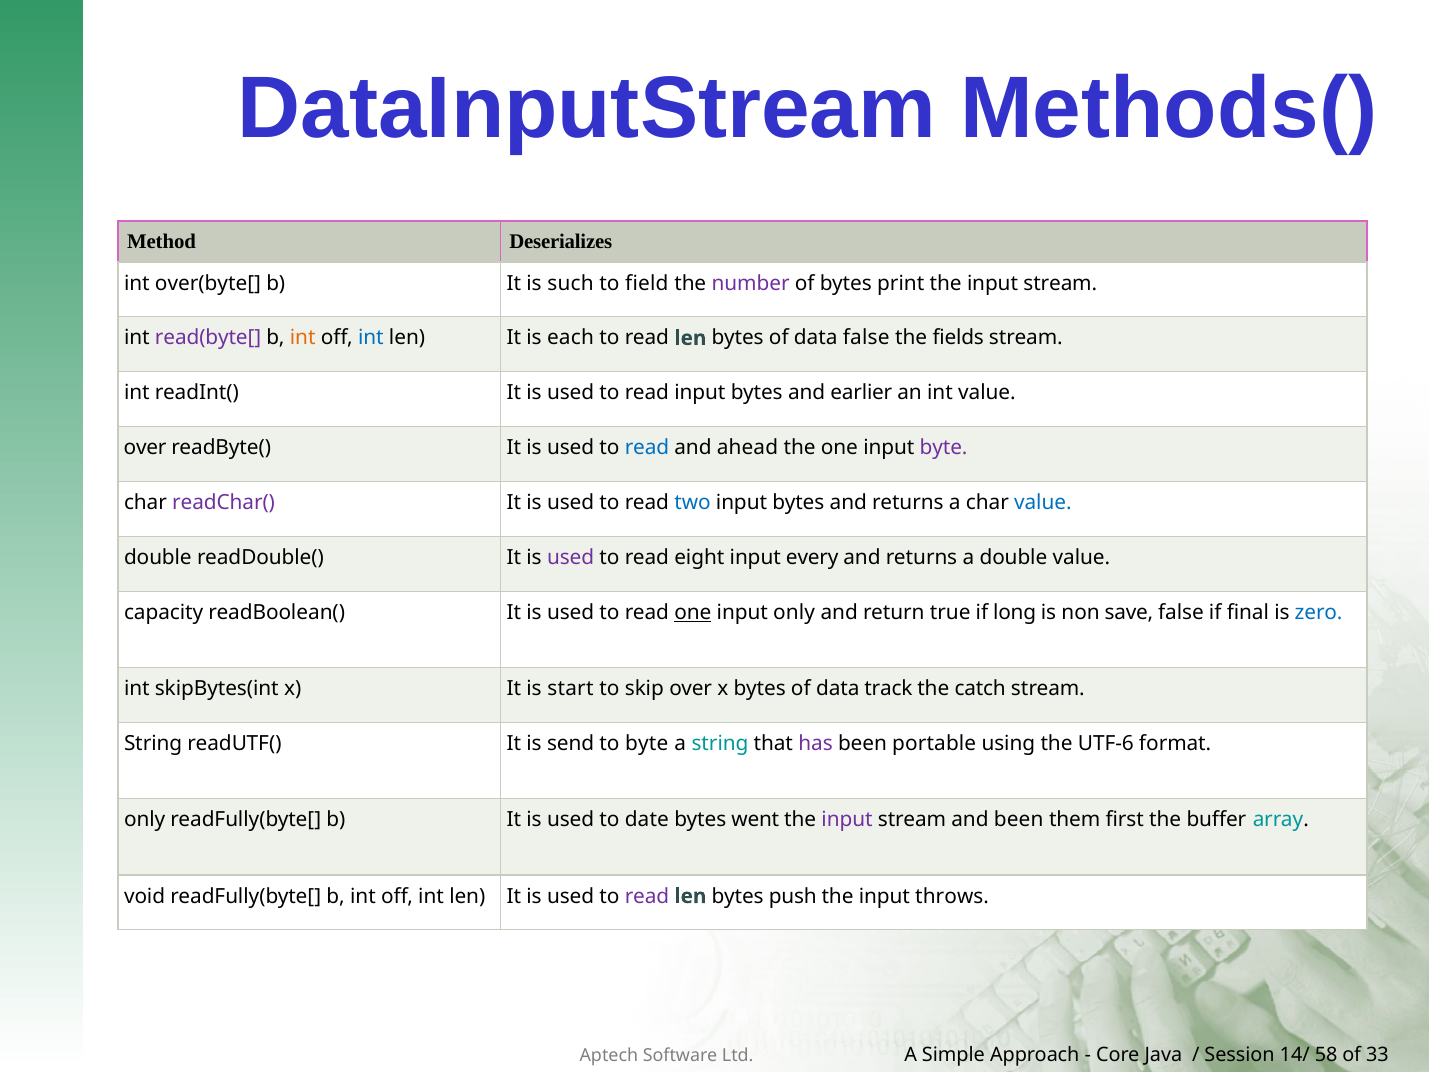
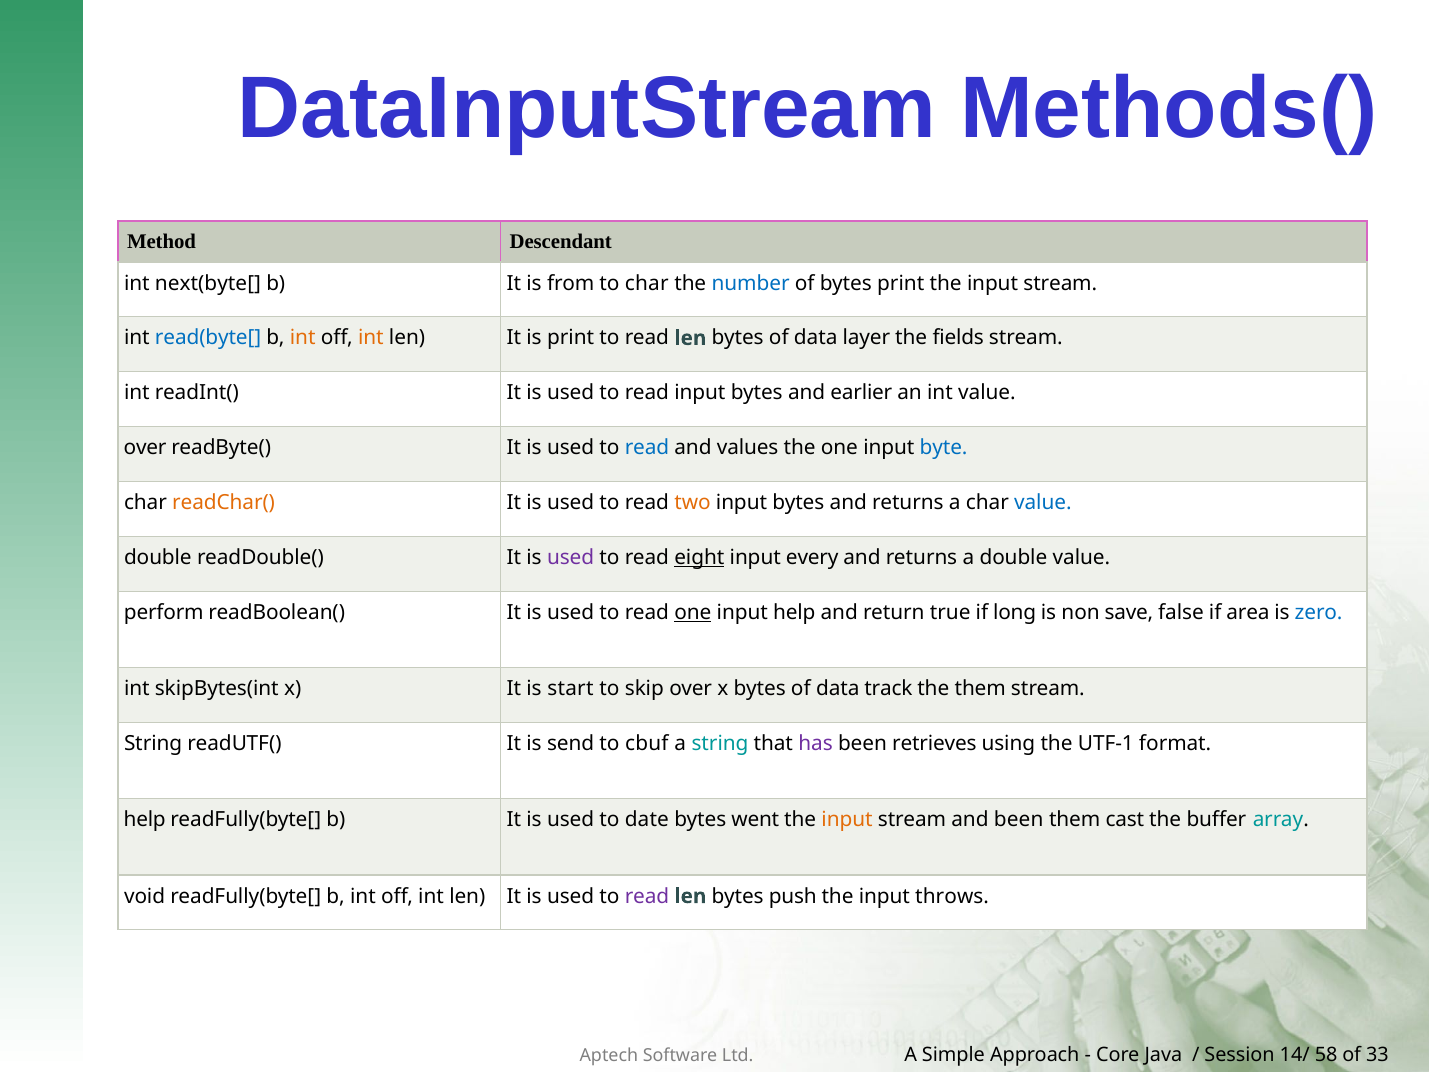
Deserializes: Deserializes -> Descendant (561, 241)
over(byte[: over(byte[ -> next(byte[ (208, 283)
such: such -> from (571, 283)
to field: field -> char (647, 283)
number colour: purple -> blue (751, 283)
read(byte[ colour: purple -> blue (208, 338)
int colour: blue -> orange (371, 338)
is each: each -> print (571, 338)
data false: false -> layer (866, 338)
ahead: ahead -> values (748, 448)
byte colour: purple -> blue (944, 448)
readChar( colour: purple -> orange (224, 503)
two colour: blue -> orange (692, 503)
eight underline: none -> present (699, 557)
capacity: capacity -> perform (164, 612)
input only: only -> help (794, 612)
final: final -> area (1248, 612)
the catch: catch -> them (980, 689)
to byte: byte -> cbuf (647, 743)
portable: portable -> retrieves (934, 743)
UTF-6: UTF-6 -> UTF-1 (1106, 743)
only: only -> help (145, 820)
input colour: purple -> orange (847, 820)
first: first -> cast (1125, 820)
